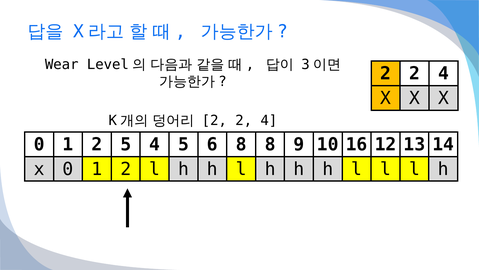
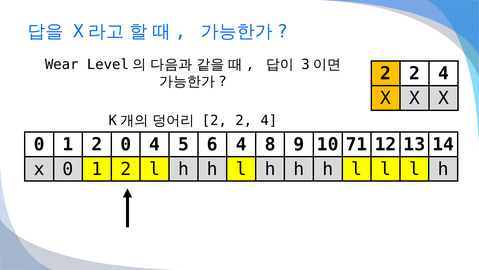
2 5: 5 -> 0 (126, 144)
6 8: 8 -> 4 (241, 144)
16: 16 -> 71 (357, 144)
